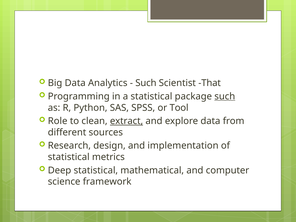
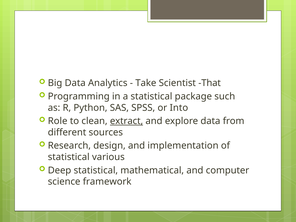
Such: Such -> Take (146, 83)
such underline: present -> none (225, 96)
Tool: Tool -> Into (179, 108)
metrics: metrics -> various (108, 157)
